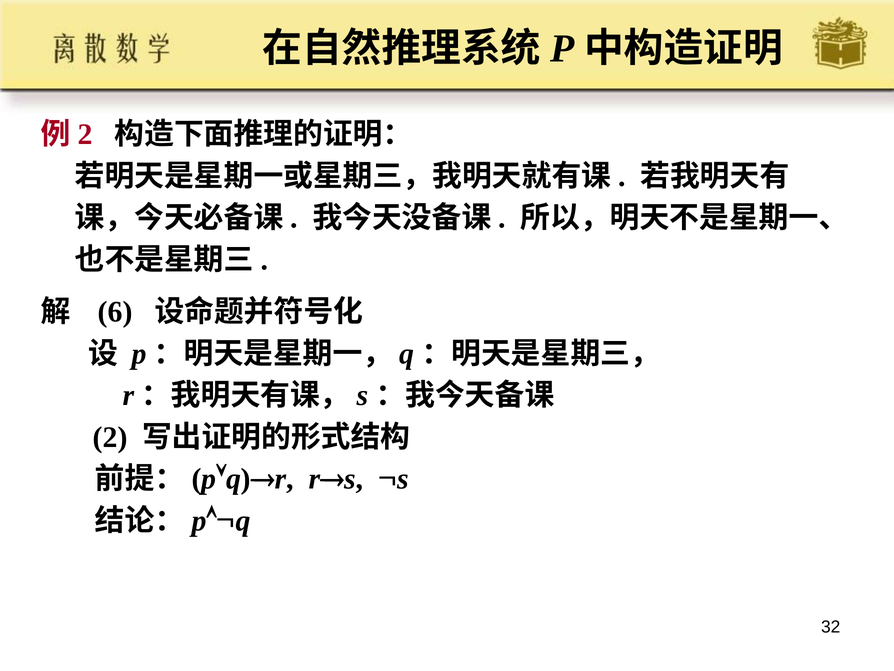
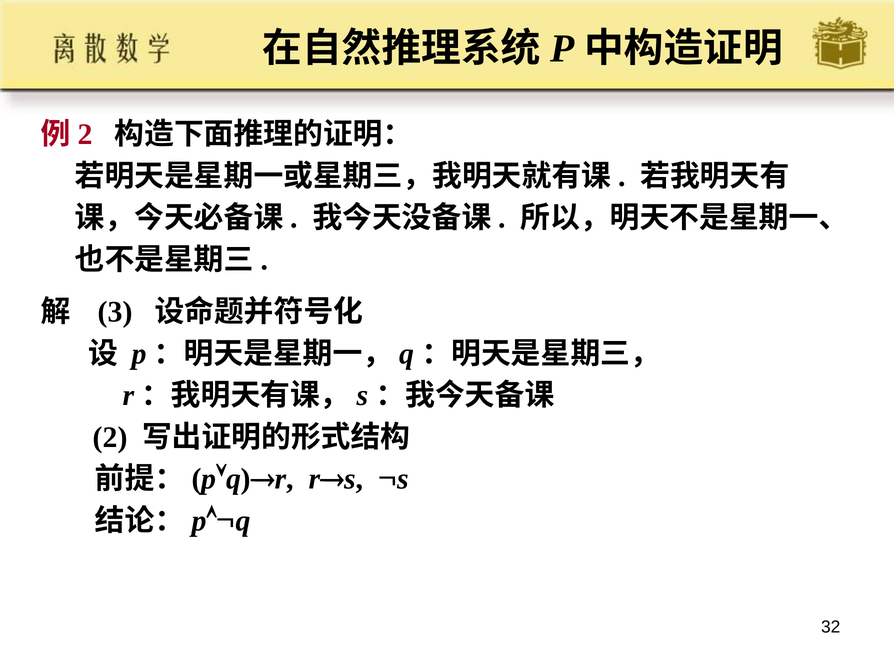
6: 6 -> 3 (115, 312)
